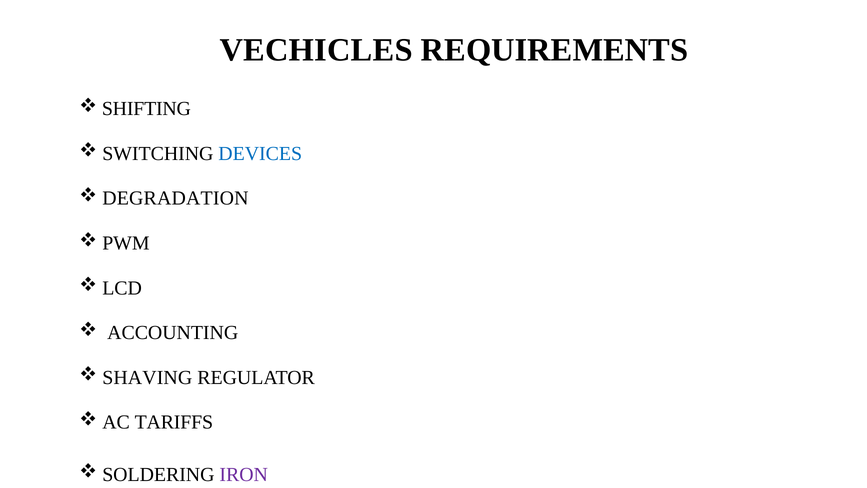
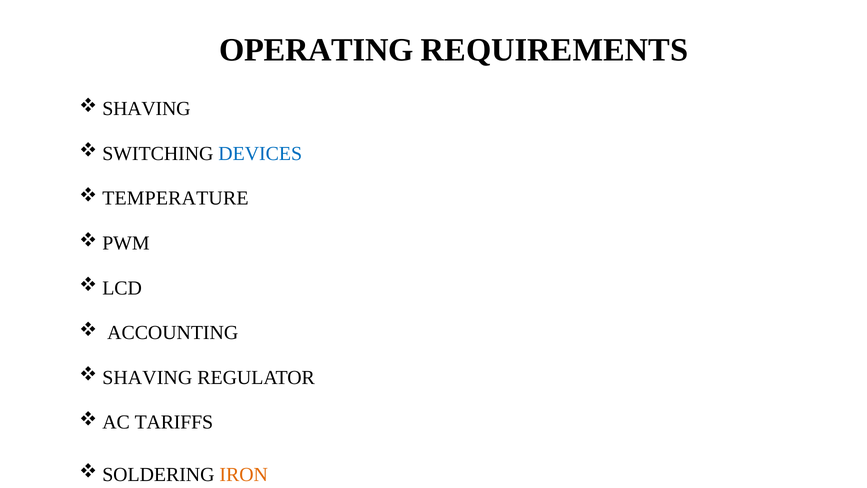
VECHICLES: VECHICLES -> OPERATING (316, 50)
SHIFTING: SHIFTING -> SHAVING (146, 109)
DEGRADATION: DEGRADATION -> TEMPERATURE (175, 198)
IRON colour: purple -> orange (244, 474)
